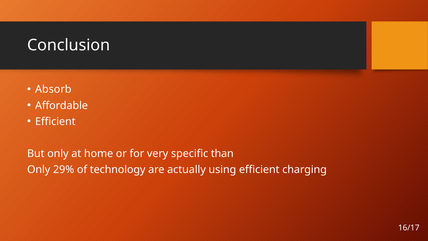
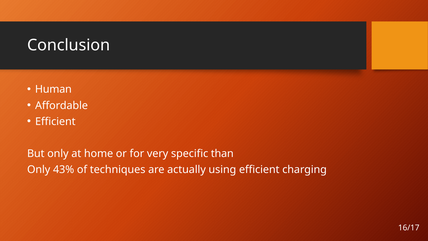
Absorb: Absorb -> Human (53, 89)
29%: 29% -> 43% (64, 169)
technology: technology -> techniques (118, 169)
